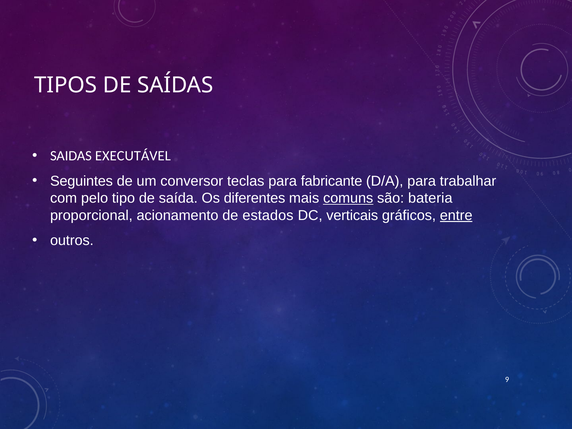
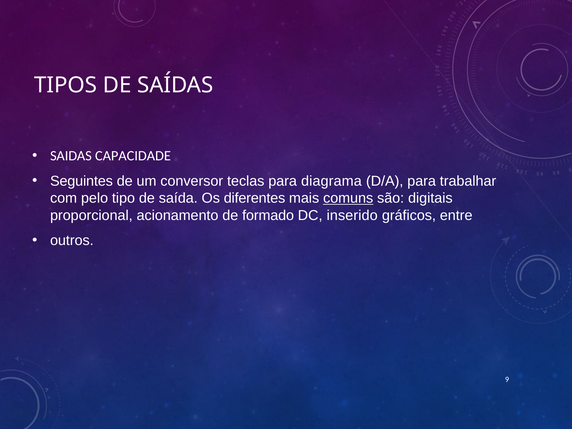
EXECUTÁVEL: EXECUTÁVEL -> CAPACIDADE (133, 156)
fabricante: fabricante -> diagrama (331, 181)
bateria: bateria -> digitais (430, 198)
estados: estados -> formado (268, 215)
verticais: verticais -> inserido (352, 215)
entre underline: present -> none (456, 215)
